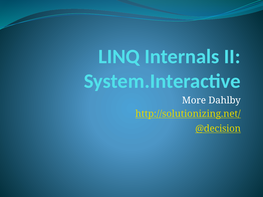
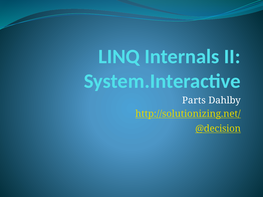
More: More -> Parts (194, 101)
